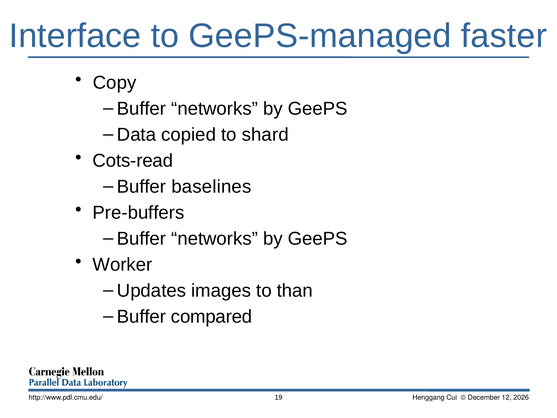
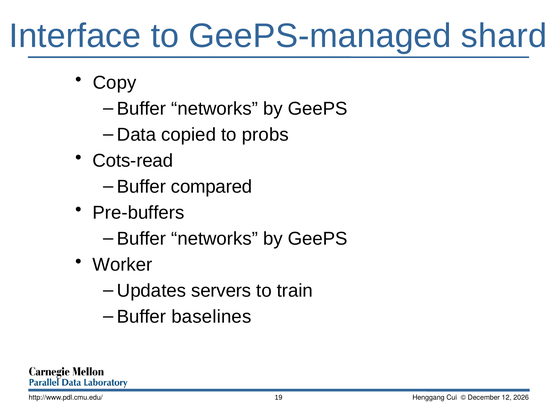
faster: faster -> shard (504, 36)
shard: shard -> probs (265, 135)
baselines: baselines -> compared (212, 186)
images: images -> servers (221, 290)
than: than -> train (295, 290)
compared: compared -> baselines (211, 316)
